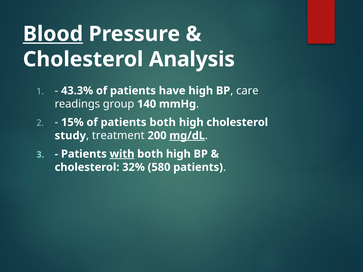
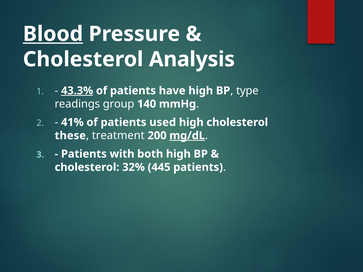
43.3% underline: none -> present (77, 91)
care: care -> type (247, 91)
15%: 15% -> 41% (72, 122)
patients both: both -> used (163, 122)
study: study -> these (70, 136)
with underline: present -> none (122, 154)
580: 580 -> 445 (159, 167)
